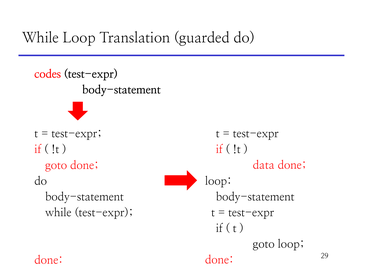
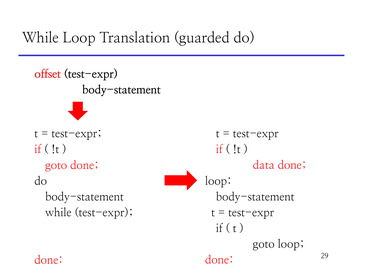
codes: codes -> offset (48, 74)
